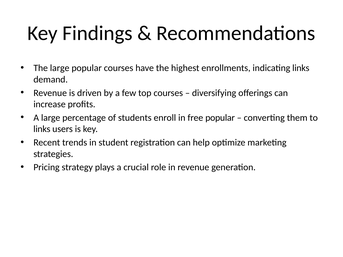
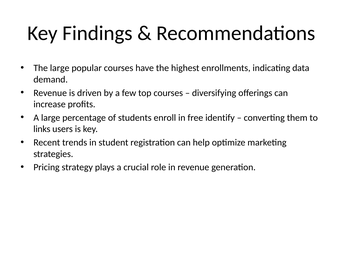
indicating links: links -> data (301, 68)
free popular: popular -> identify (220, 118)
